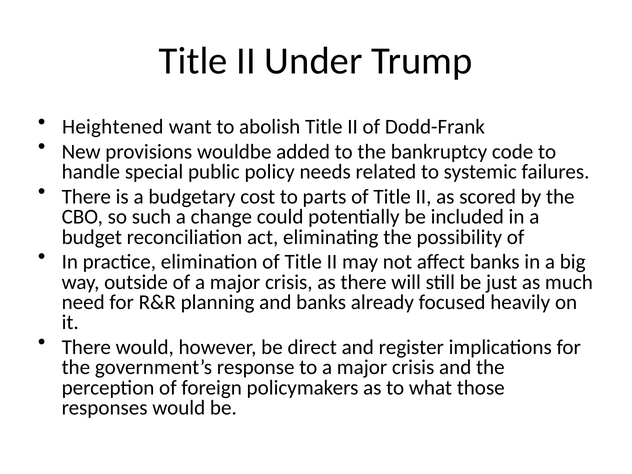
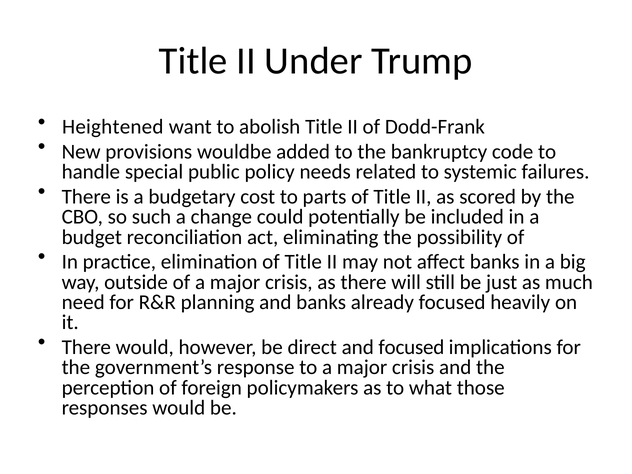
and register: register -> focused (411, 347)
